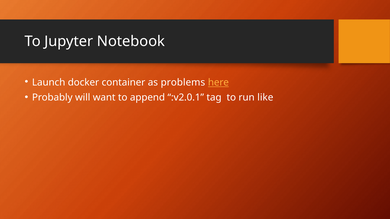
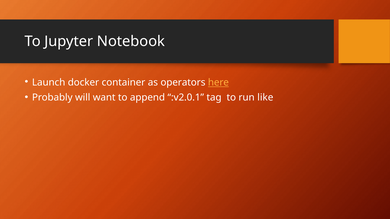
problems: problems -> operators (183, 83)
